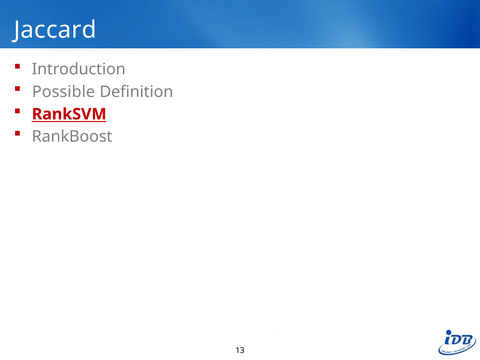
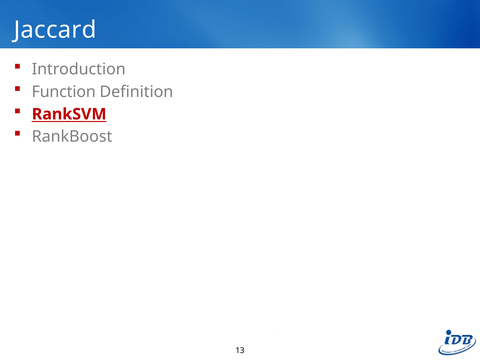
Possible: Possible -> Function (64, 92)
